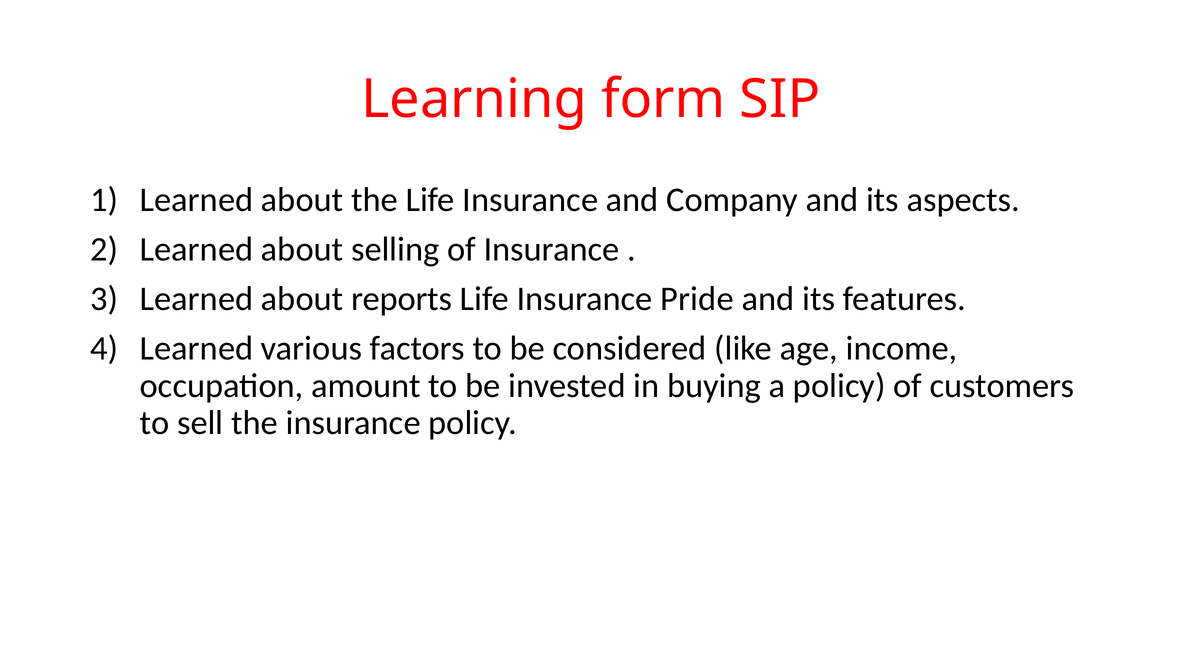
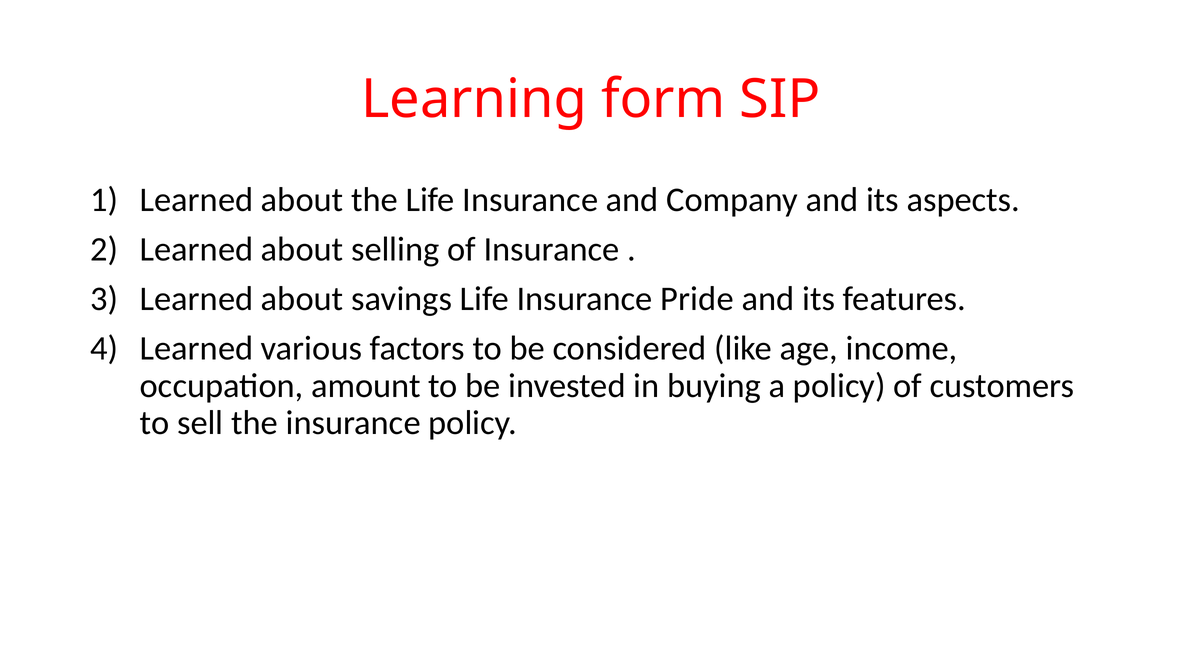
reports: reports -> savings (402, 299)
